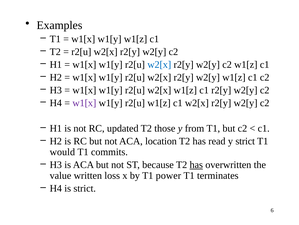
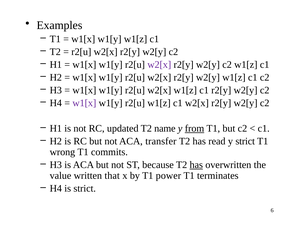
w2[x colour: blue -> purple (159, 64)
those: those -> name (165, 128)
from underline: none -> present (194, 128)
location: location -> transfer (161, 141)
would: would -> wrong (62, 152)
loss: loss -> that (112, 175)
